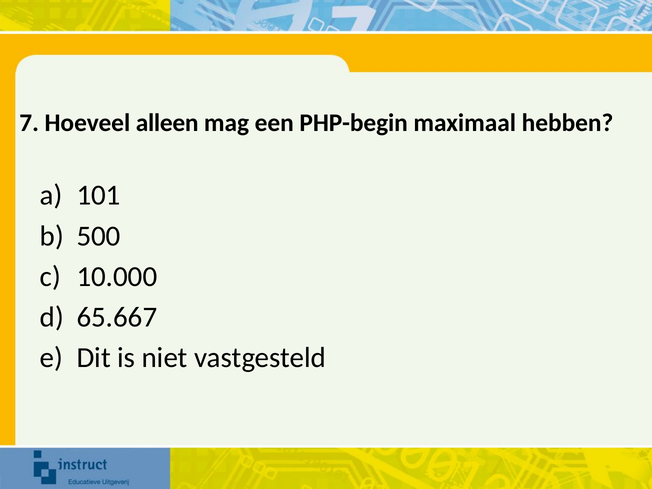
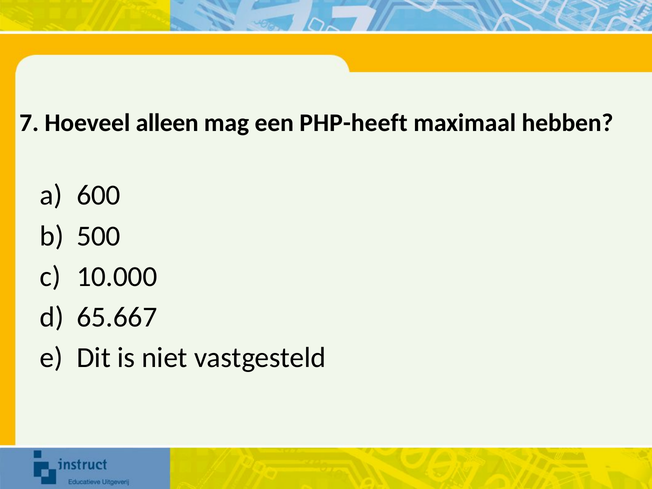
PHP-begin: PHP-begin -> PHP-heeft (354, 123)
101: 101 -> 600 (99, 195)
